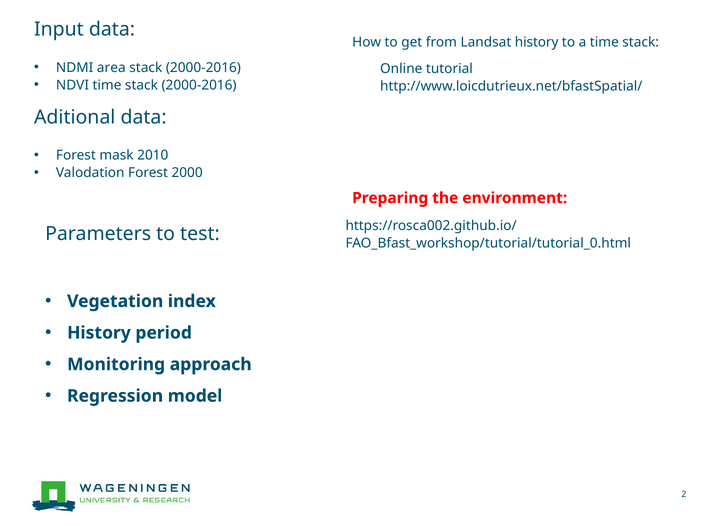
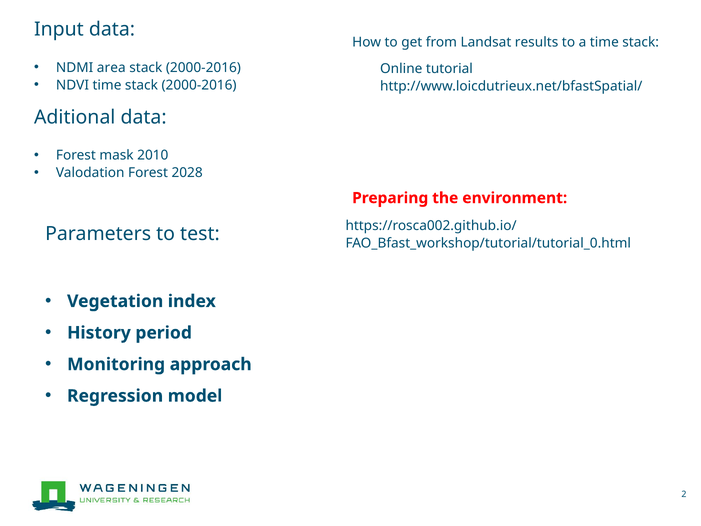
Landsat history: history -> results (537, 42)
2000: 2000 -> 2028 (187, 173)
